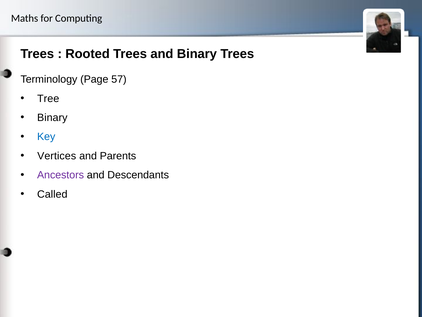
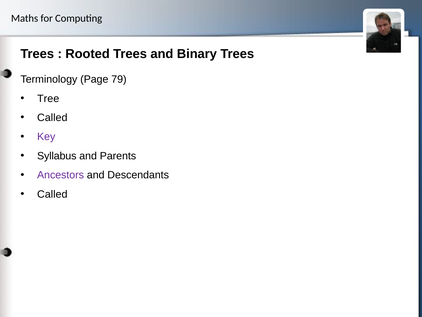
57: 57 -> 79 (119, 79)
Binary: Binary -> Called (52, 118)
Key colour: blue -> purple (46, 137)
Vertices: Vertices -> Syllabus (57, 156)
